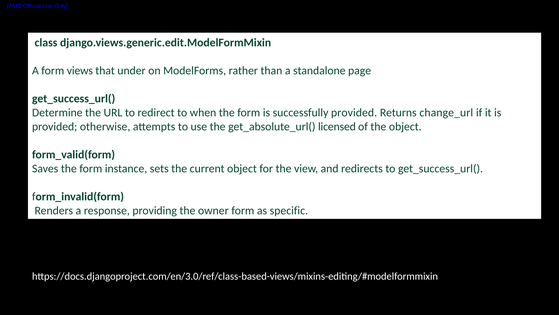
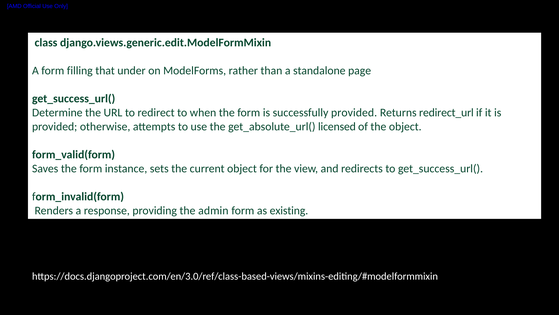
views: views -> filling (80, 70)
change_url: change_url -> redirect_url (446, 112)
owner: owner -> admin (213, 210)
specific: specific -> existing (289, 210)
